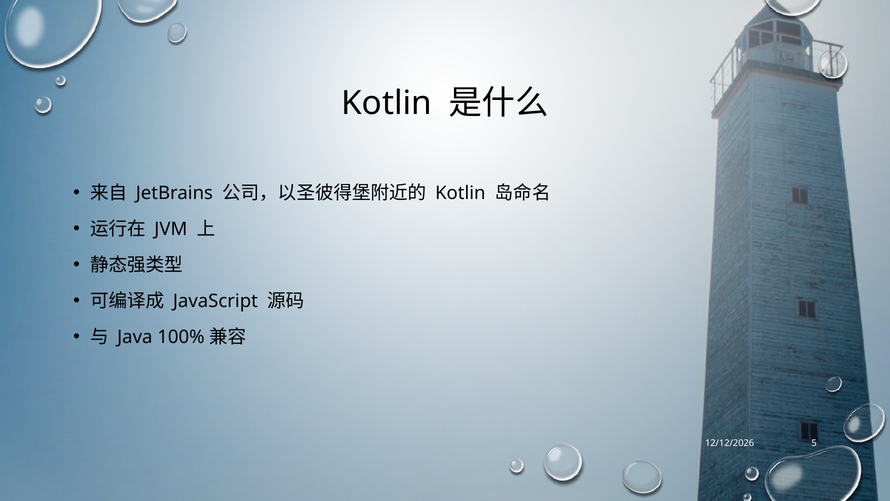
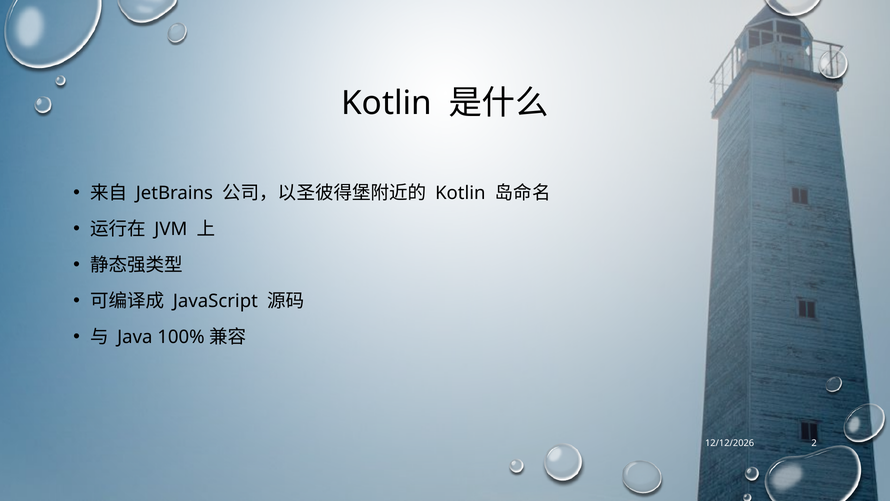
5: 5 -> 2 (814, 443)
